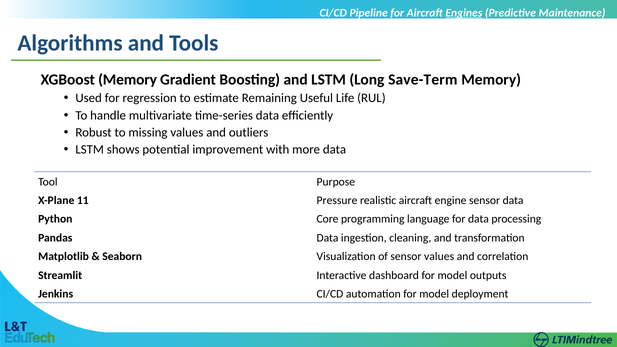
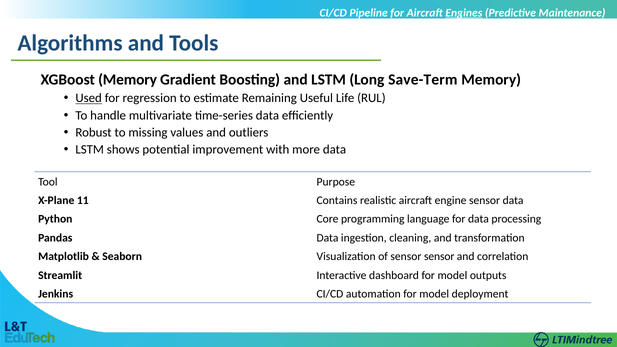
Used underline: none -> present (89, 98)
Pressure: Pressure -> Contains (337, 200)
sensor values: values -> sensor (439, 257)
